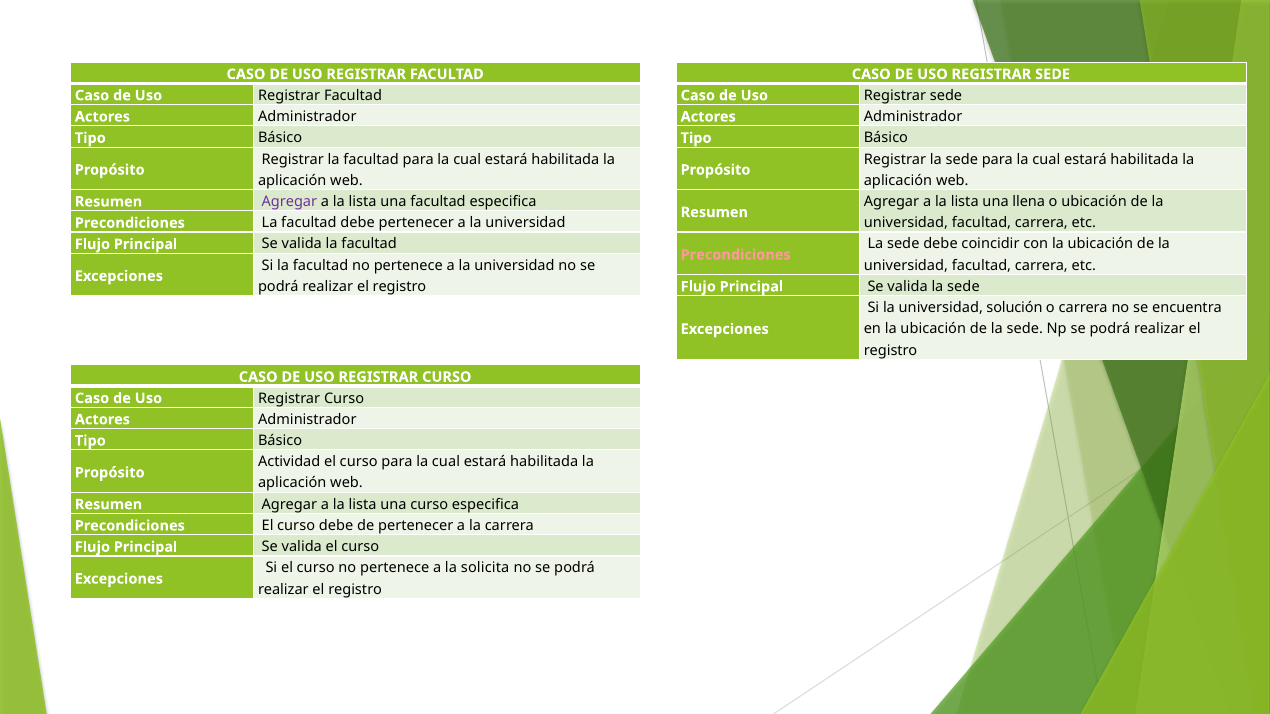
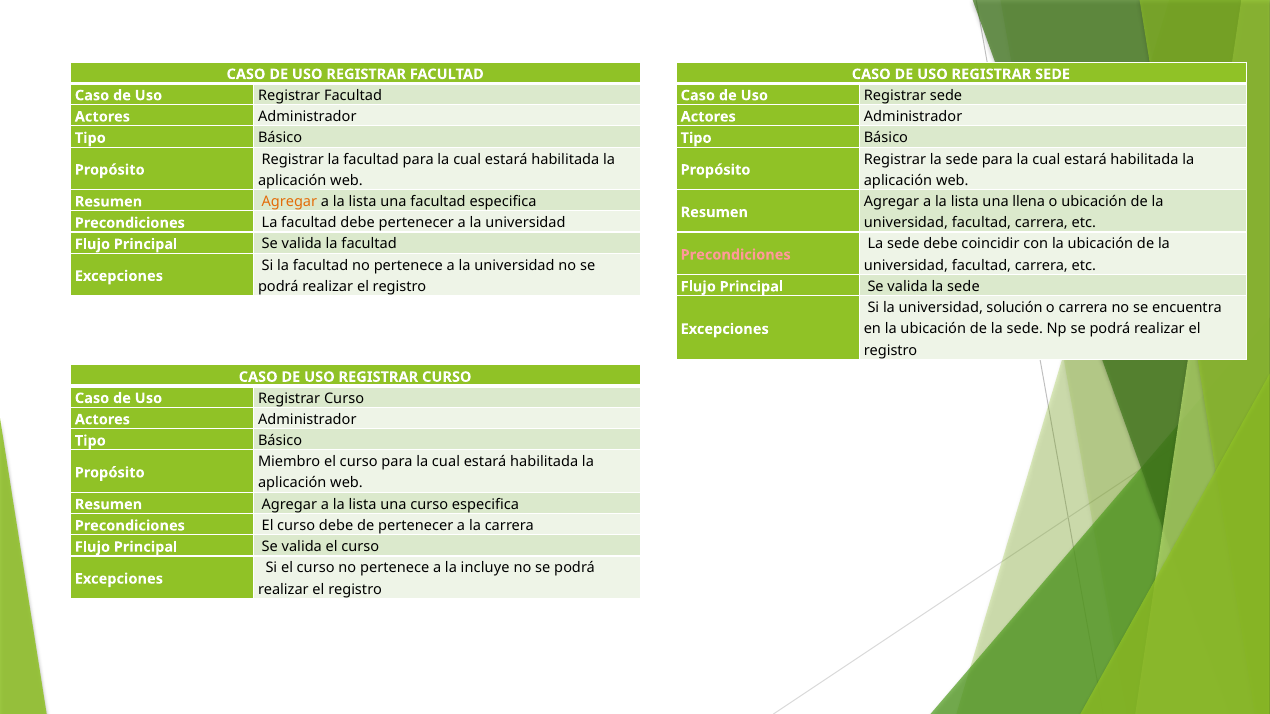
Agregar colour: purple -> orange (289, 202)
Actividad: Actividad -> Miembro (289, 462)
solicita: solicita -> incluye (485, 568)
